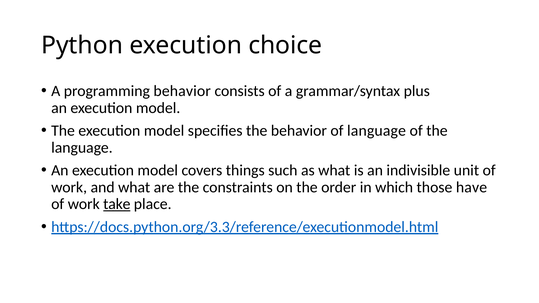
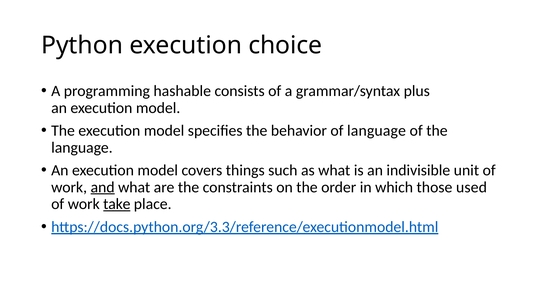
programming behavior: behavior -> hashable (182, 91)
and underline: none -> present (103, 187)
have: have -> used (472, 187)
